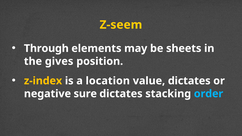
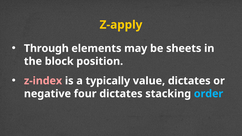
Z-seem: Z-seem -> Z-apply (121, 25)
gives: gives -> block (59, 61)
z-index colour: yellow -> pink (43, 81)
location: location -> typically (108, 81)
sure: sure -> four (85, 94)
